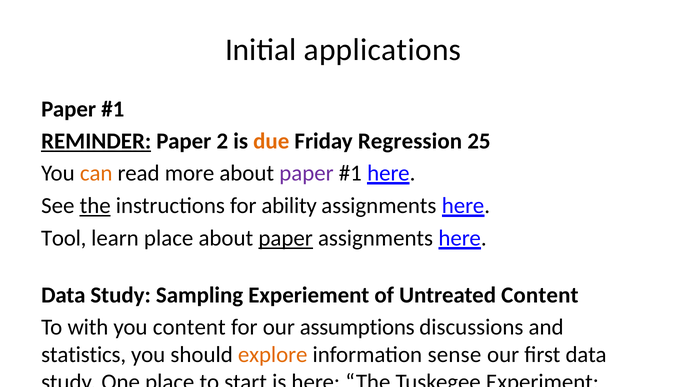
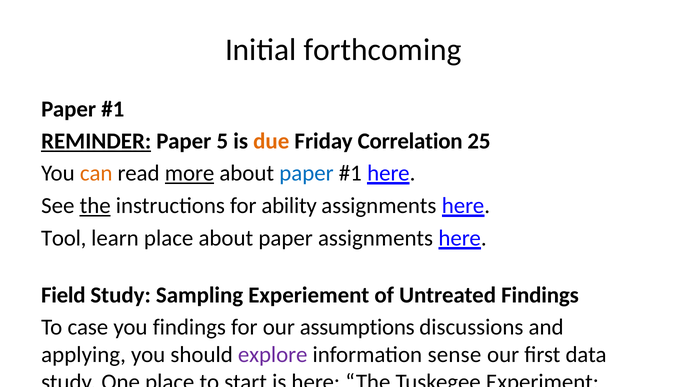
applications: applications -> forthcoming (383, 50)
2: 2 -> 5 (222, 141)
Regression: Regression -> Correlation (410, 141)
more underline: none -> present (190, 173)
paper colour: purple -> blue (306, 173)
paper underline: present -> none (286, 238)
Data: Data -> Field (63, 295)
Untreated Content: Content -> Findings (540, 295)
with: with -> case (88, 327)
you content: content -> findings (189, 327)
statistics: statistics -> applying (84, 354)
explore colour: orange -> purple (273, 354)
